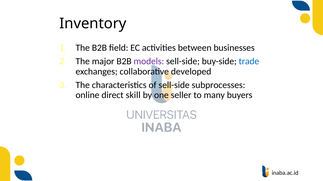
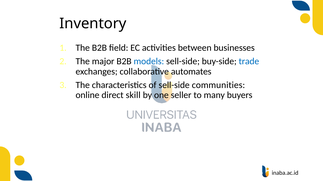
models colour: purple -> blue (149, 62)
developed: developed -> automates (191, 72)
subprocesses: subprocesses -> communities (218, 85)
